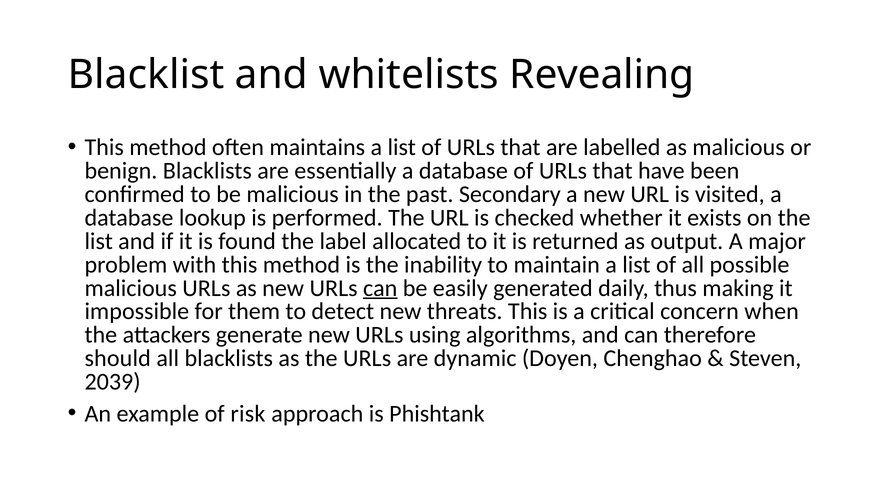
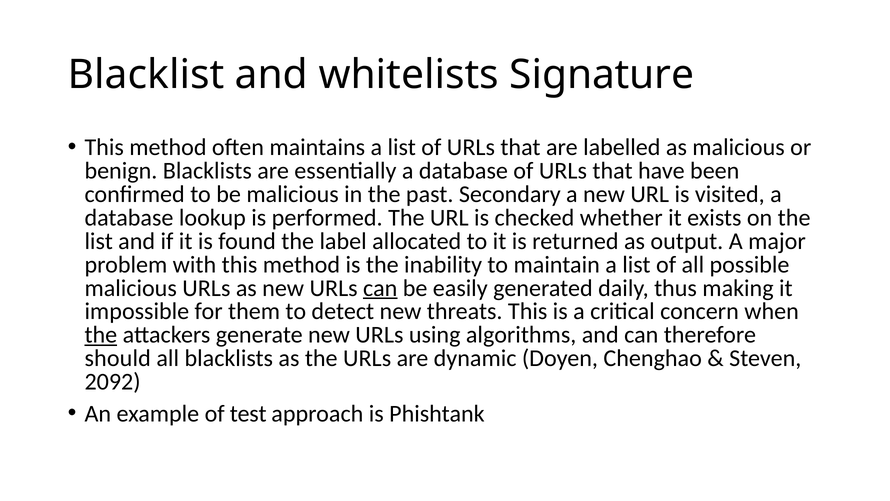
Revealing: Revealing -> Signature (602, 75)
the underline: none -> present (101, 335)
2039: 2039 -> 2092 (113, 382)
risk: risk -> test (248, 413)
